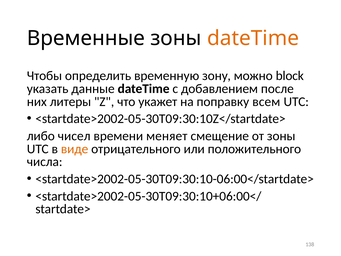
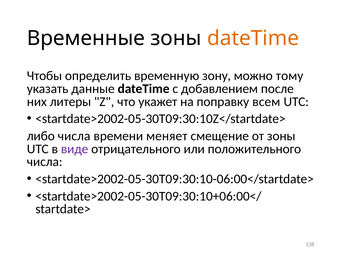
block: block -> тому (290, 76)
либо чисел: чисел -> числа (74, 136)
виде colour: orange -> purple (75, 149)
